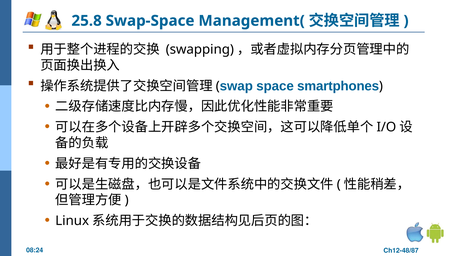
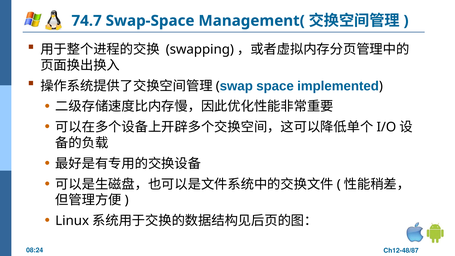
25.8: 25.8 -> 74.7 (87, 21)
smartphones: smartphones -> implemented (338, 86)
